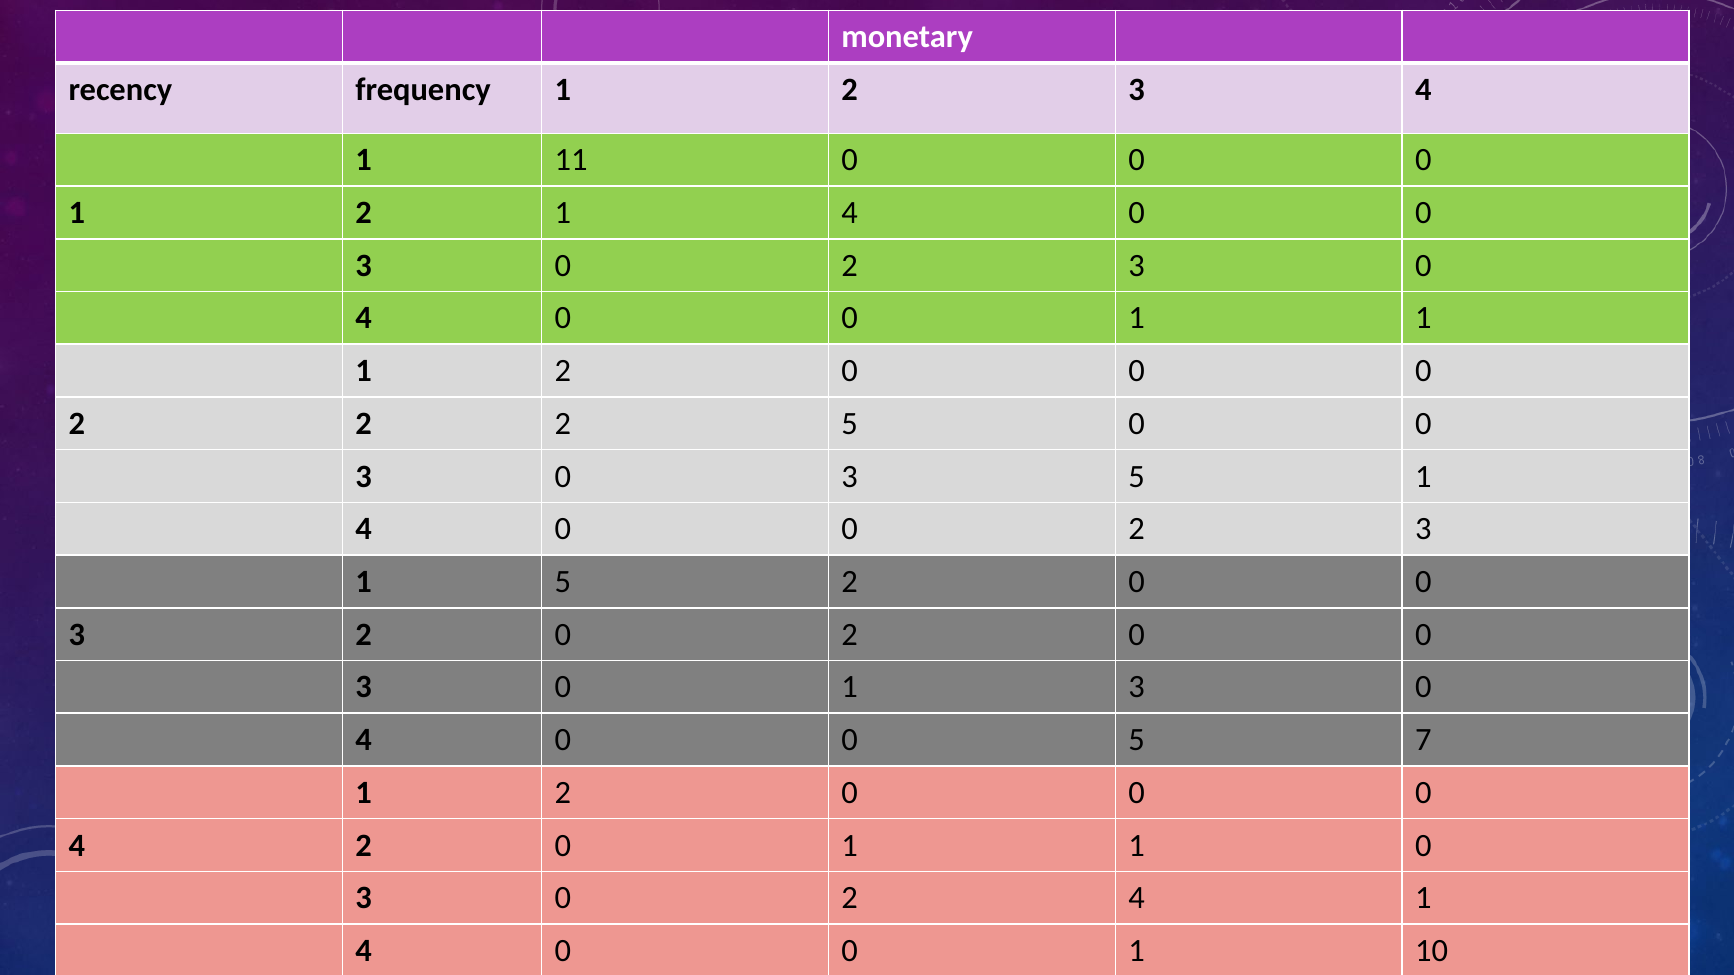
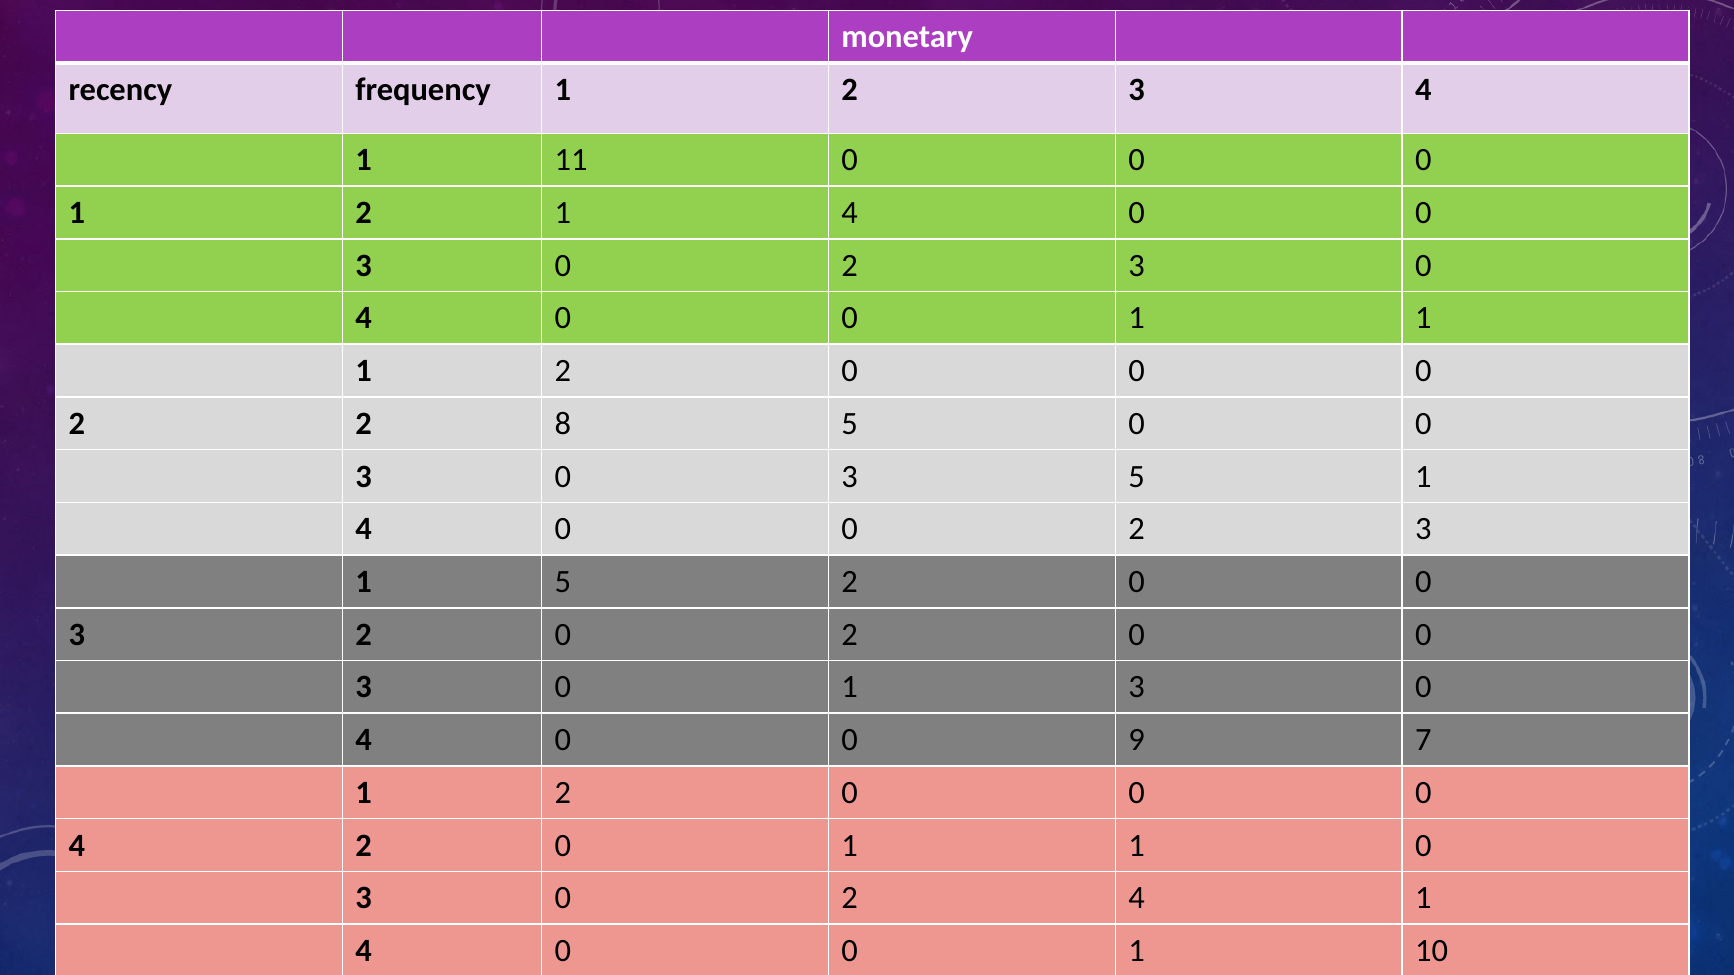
2 2 2: 2 -> 8 (563, 424)
0 5: 5 -> 9 (1137, 740)
